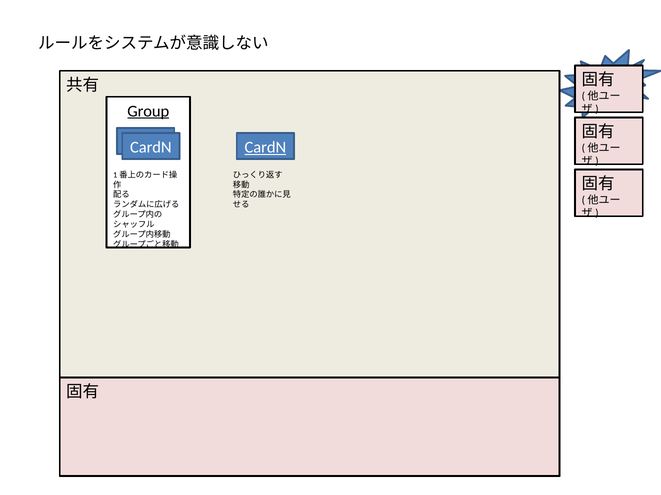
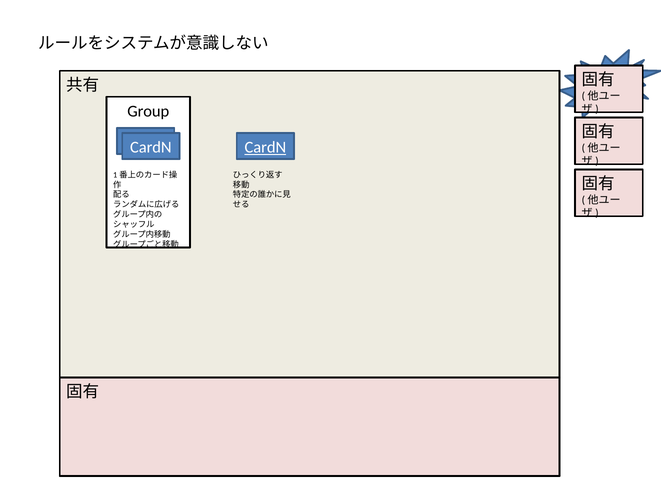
Group underline: present -> none (148, 111)
